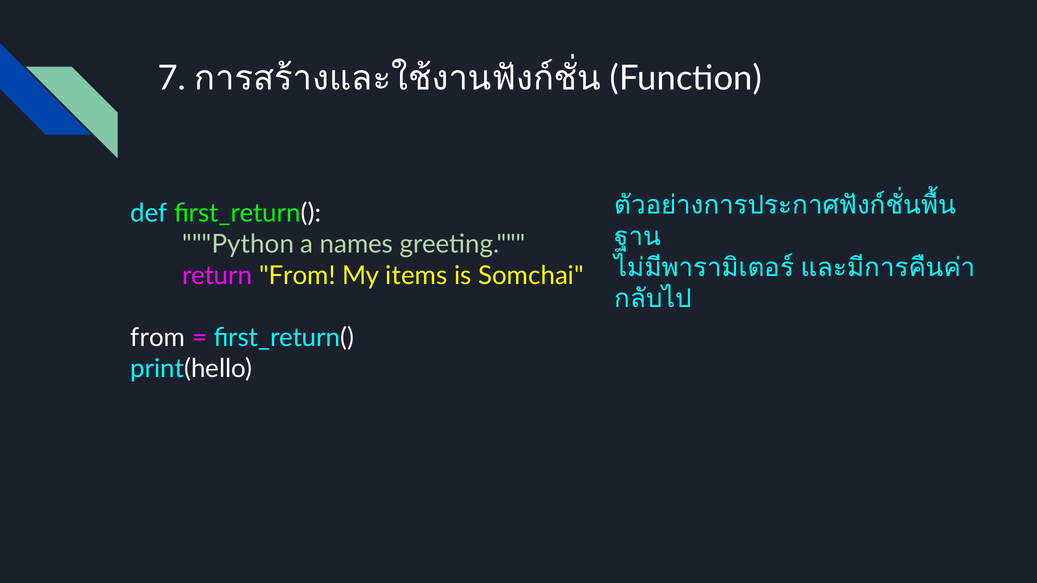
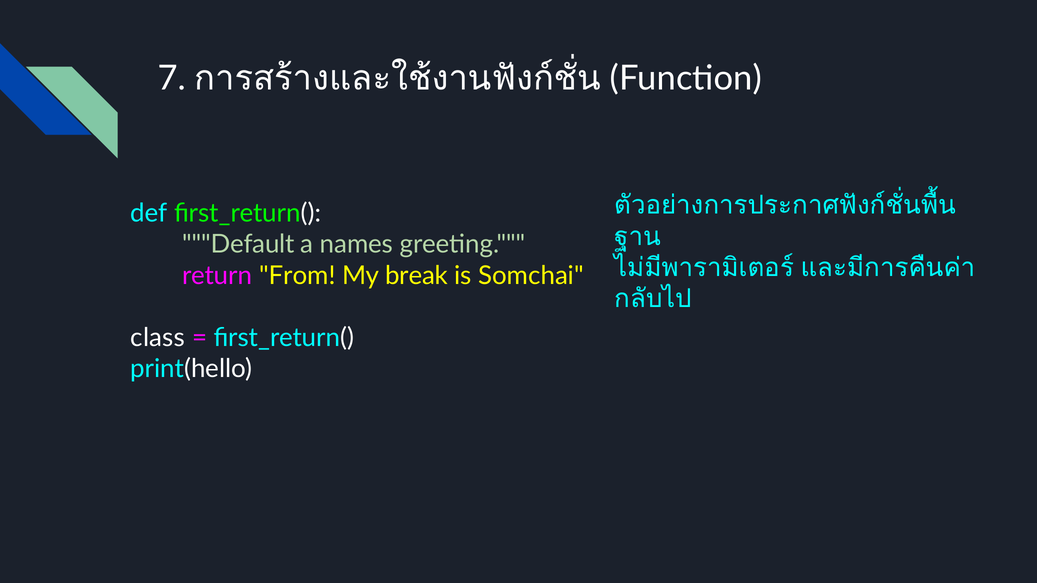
Python: Python -> Default (238, 245)
items: items -> break (417, 276)
from: from -> class (158, 338)
